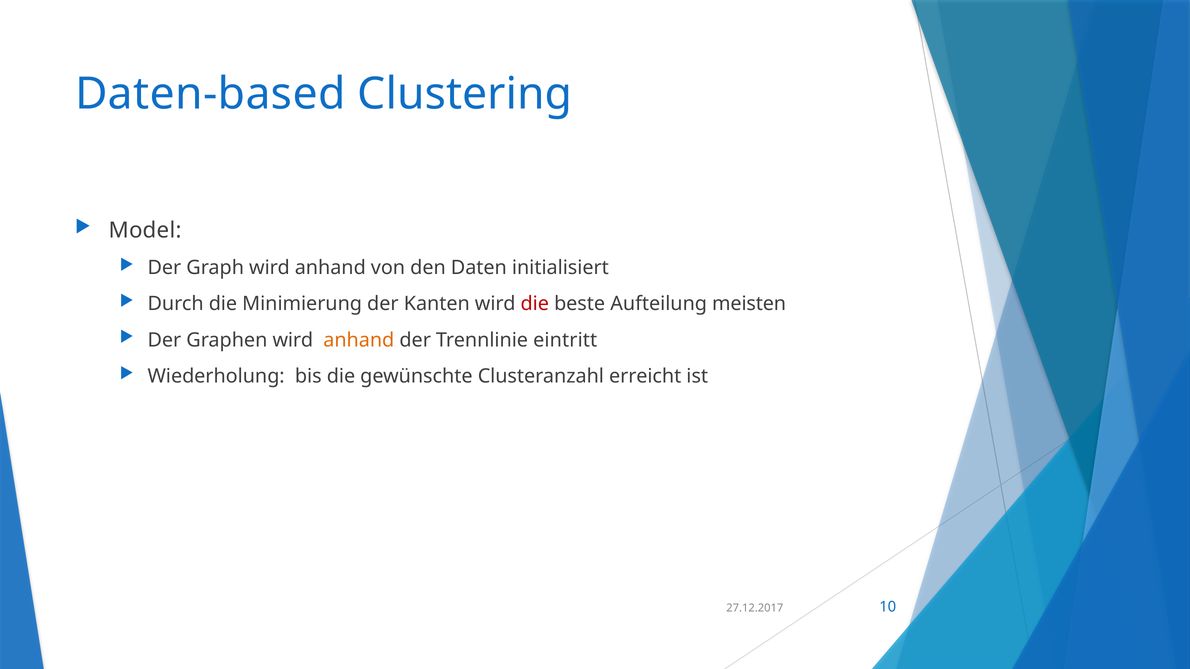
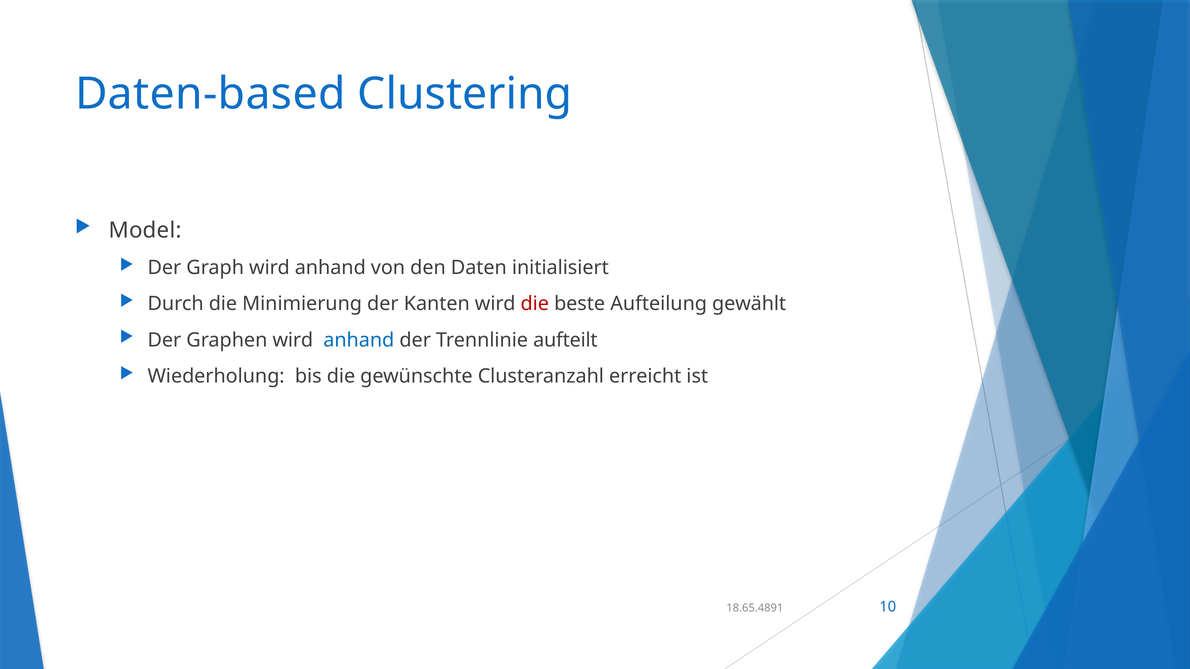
meisten: meisten -> gewählt (749, 304)
anhand colour: orange -> blue (359, 340)
eintritt: eintritt -> aufteilt (565, 340)
27.12.2017: 27.12.2017 -> 18.65.4891 (755, 608)
